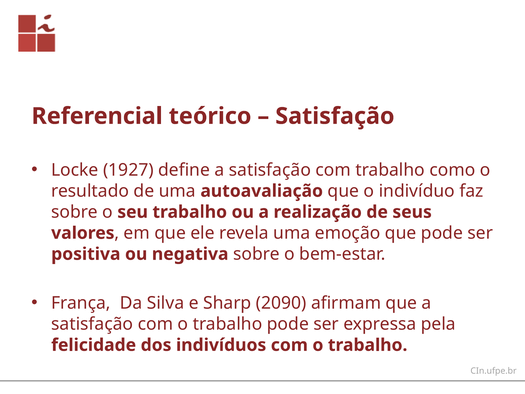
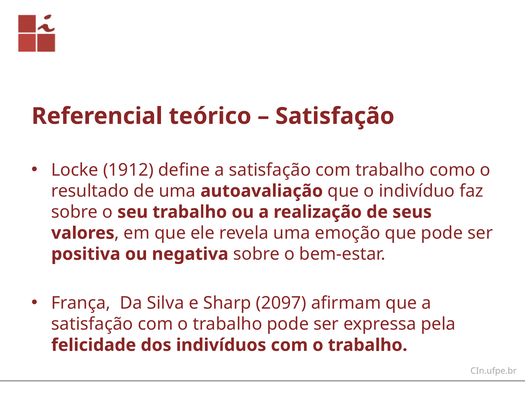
1927: 1927 -> 1912 (128, 170)
2090: 2090 -> 2097 (281, 303)
